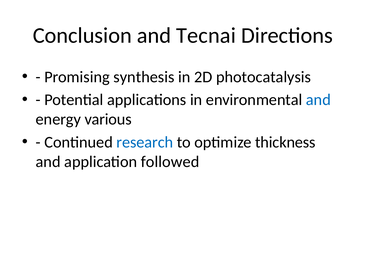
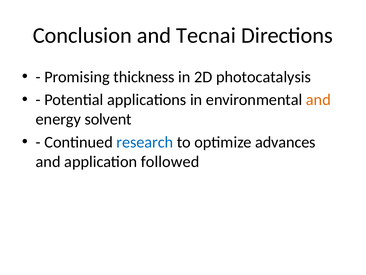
synthesis: synthesis -> thickness (144, 77)
and colour: blue -> orange (318, 100)
various: various -> solvent (108, 119)
thickness: thickness -> advances (285, 142)
